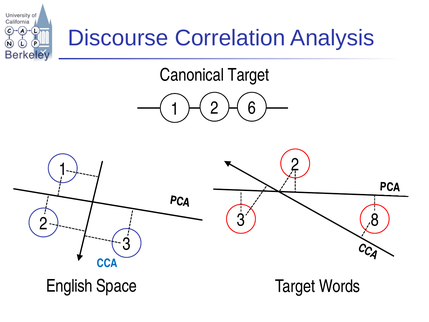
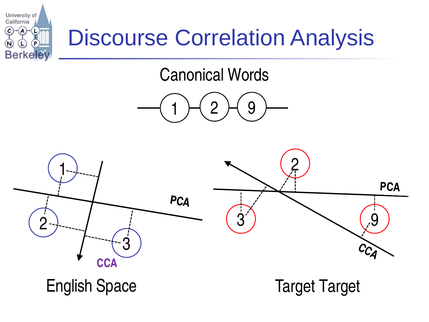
Canonical Target: Target -> Words (249, 75)
2 6: 6 -> 9 (252, 108)
3 8: 8 -> 9 (375, 220)
CCA colour: blue -> purple (107, 263)
Target Words: Words -> Target (340, 286)
